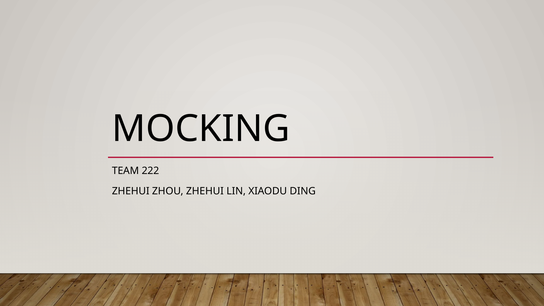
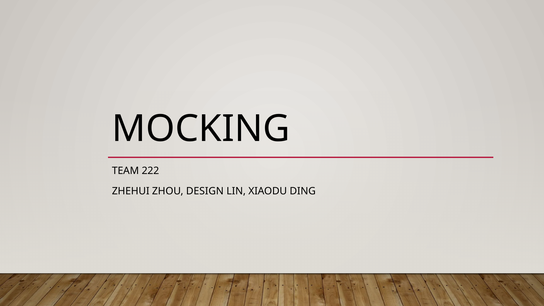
ZHOU ZHEHUI: ZHEHUI -> DESIGN (205, 191)
